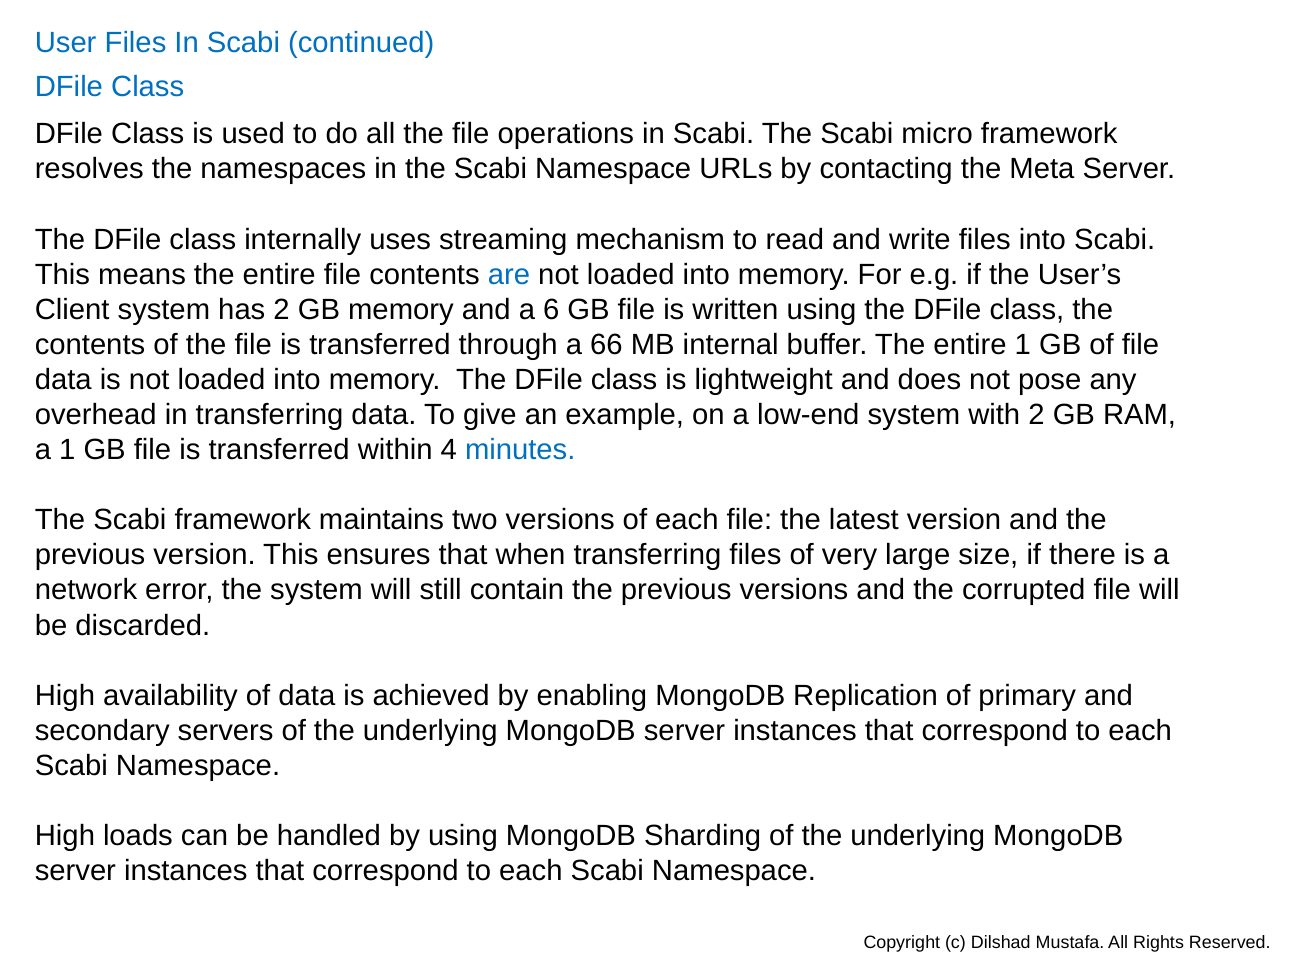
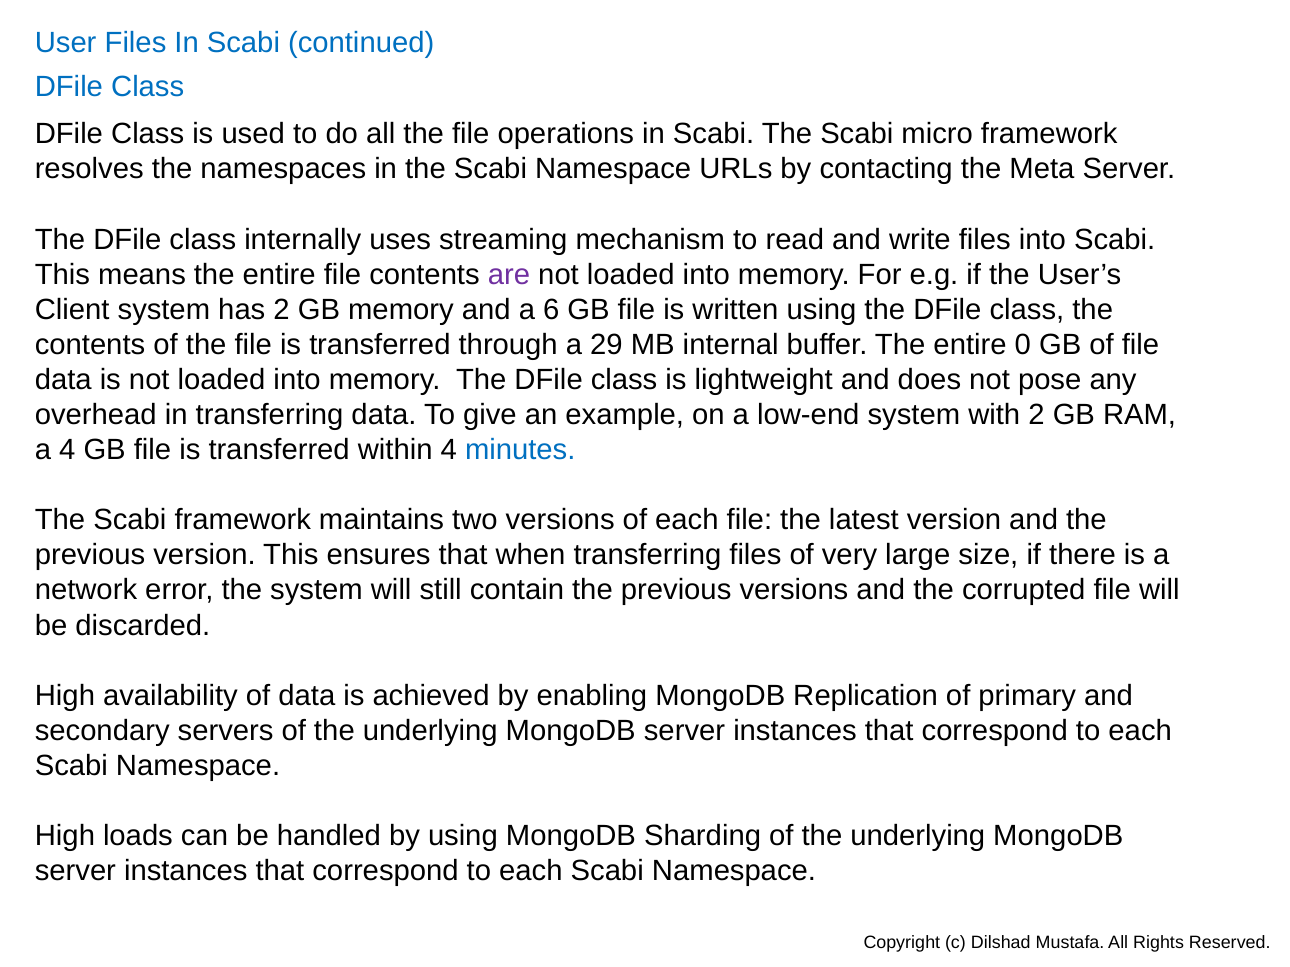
are colour: blue -> purple (509, 275)
66: 66 -> 29 (606, 345)
entire 1: 1 -> 0 (1023, 345)
a 1: 1 -> 4 (67, 450)
